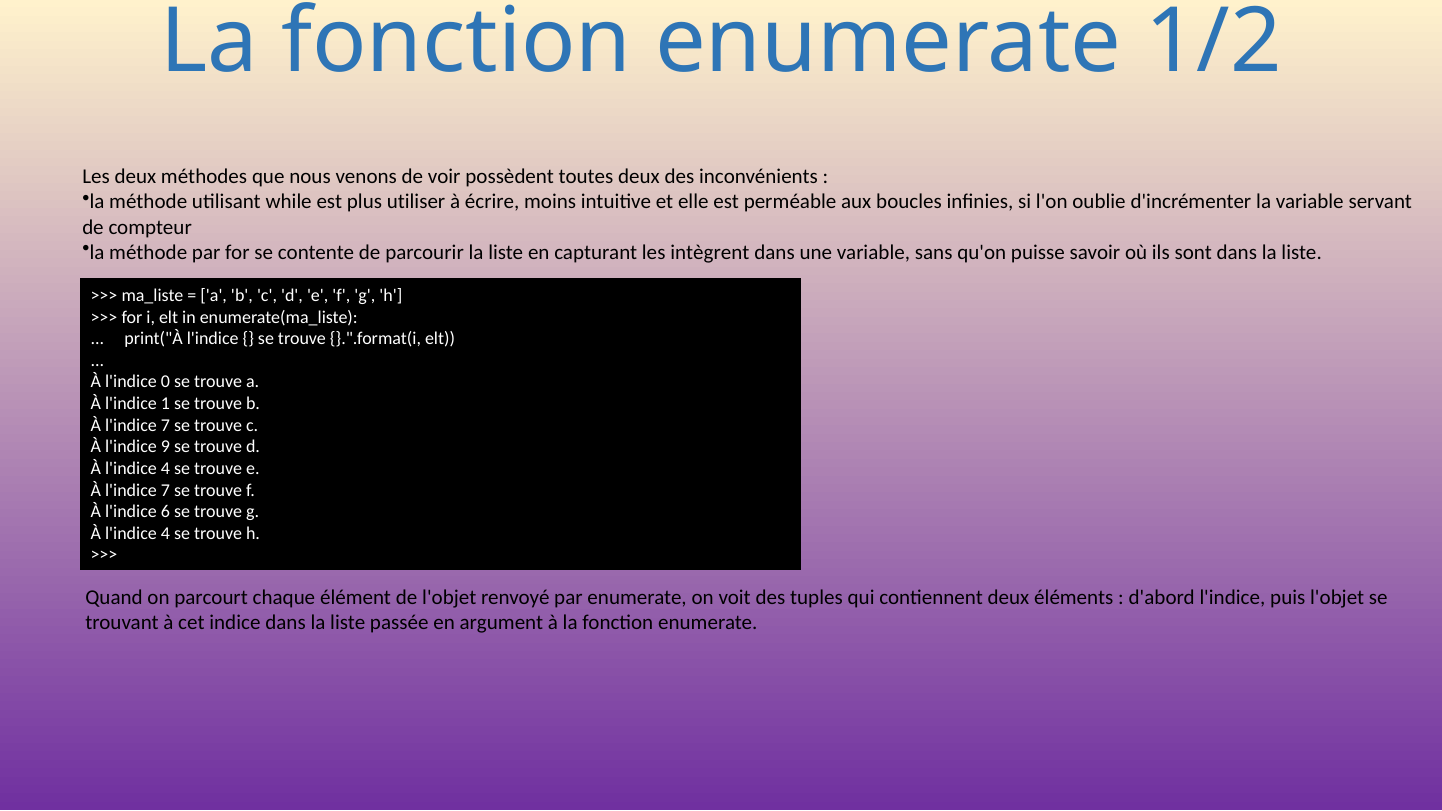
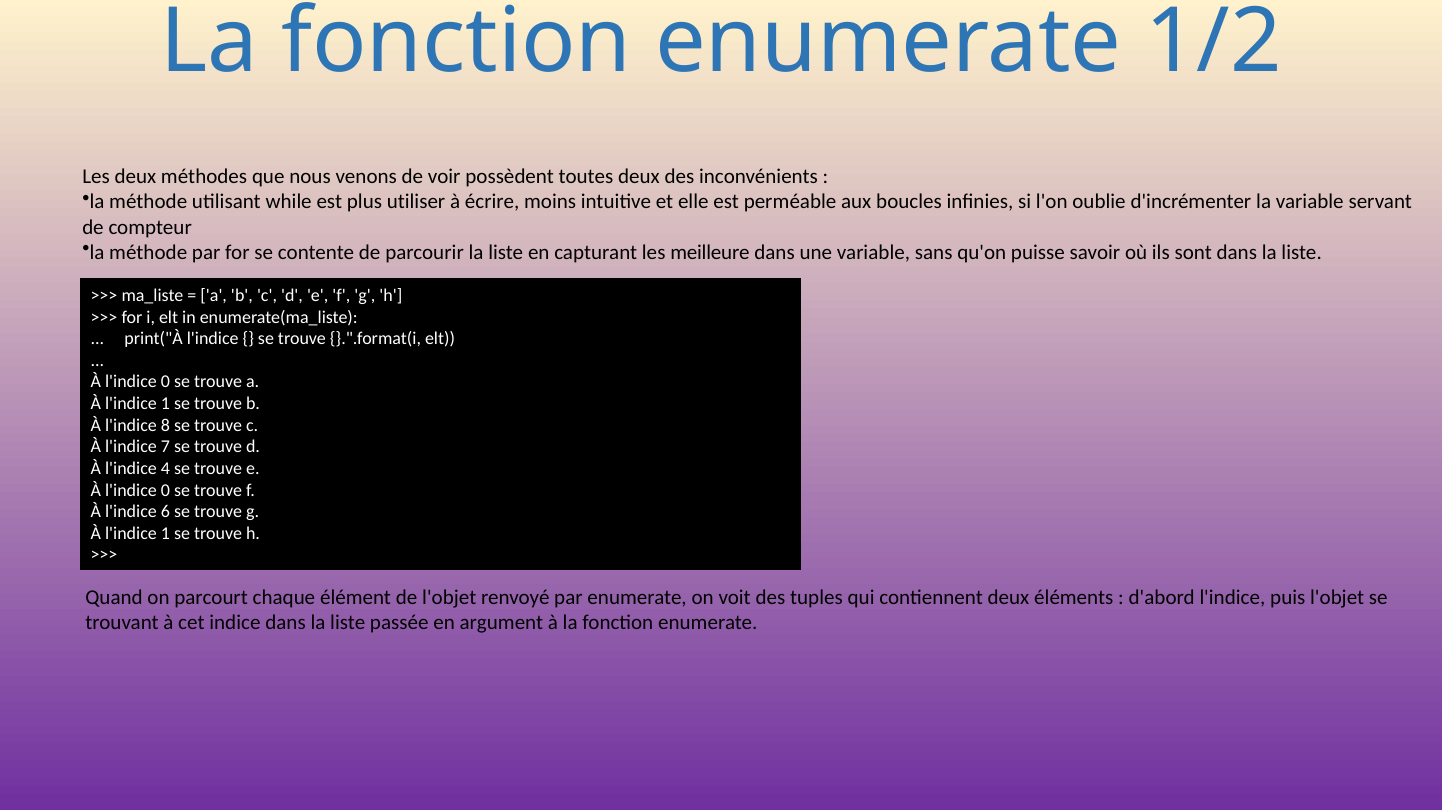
intègrent: intègrent -> meilleure (710, 253)
7: 7 -> 8 (166, 425)
9: 9 -> 7 (166, 447)
7: 7 -> 0 (166, 490)
4: 4 -> 1 (166, 533)
